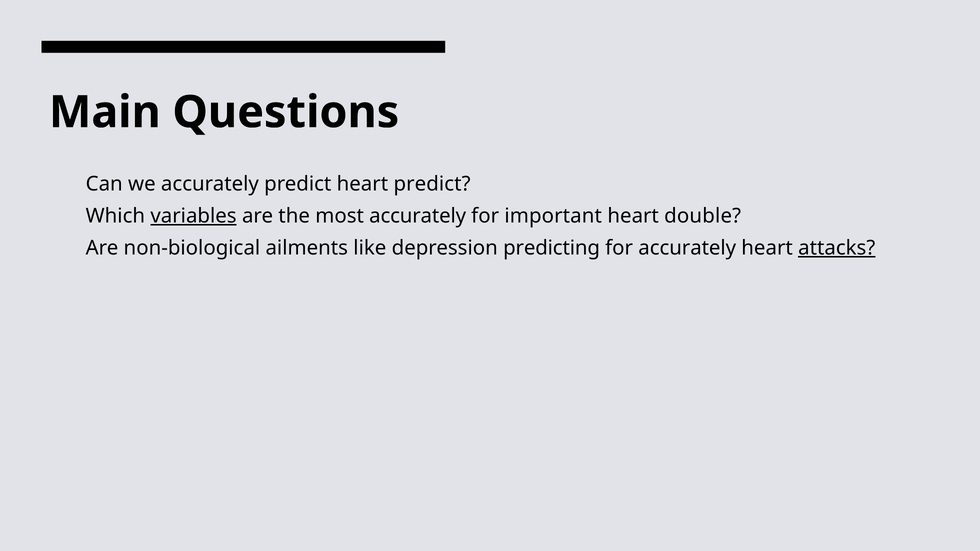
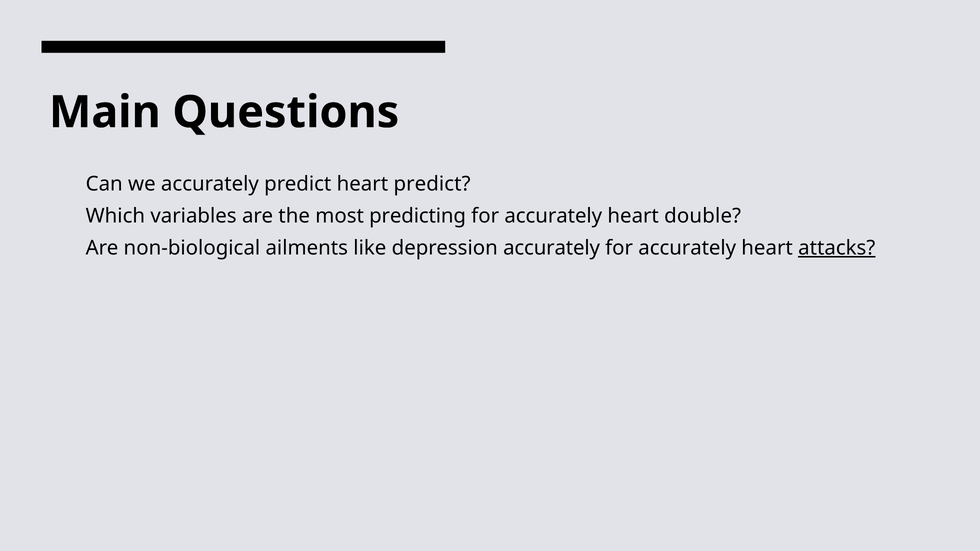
variables underline: present -> none (194, 216)
most accurately: accurately -> predicting (418, 216)
important: important -> accurately (553, 216)
depression predicting: predicting -> accurately (552, 248)
